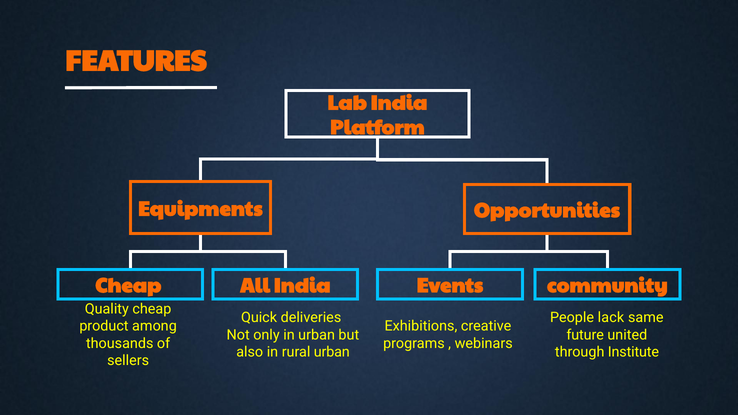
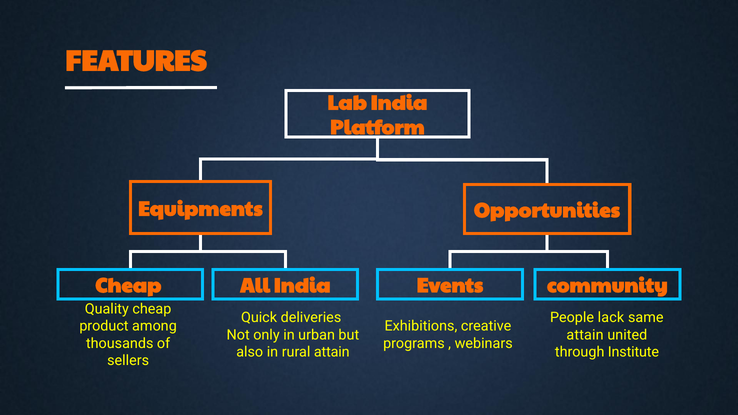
future: future -> attain (585, 335)
rural urban: urban -> attain (332, 352)
